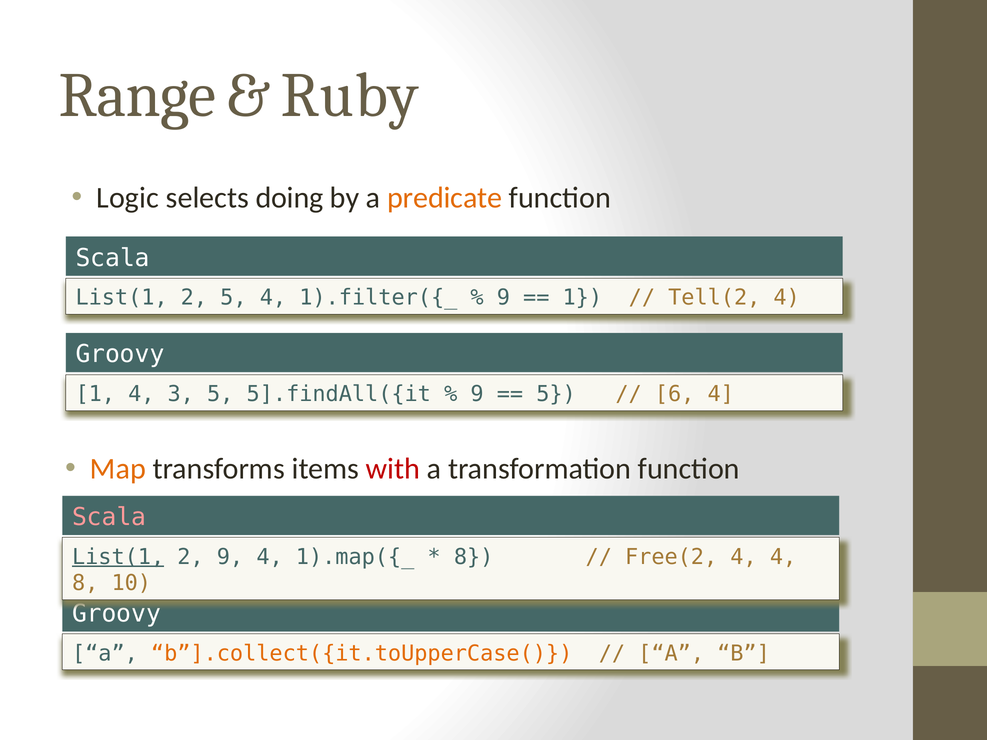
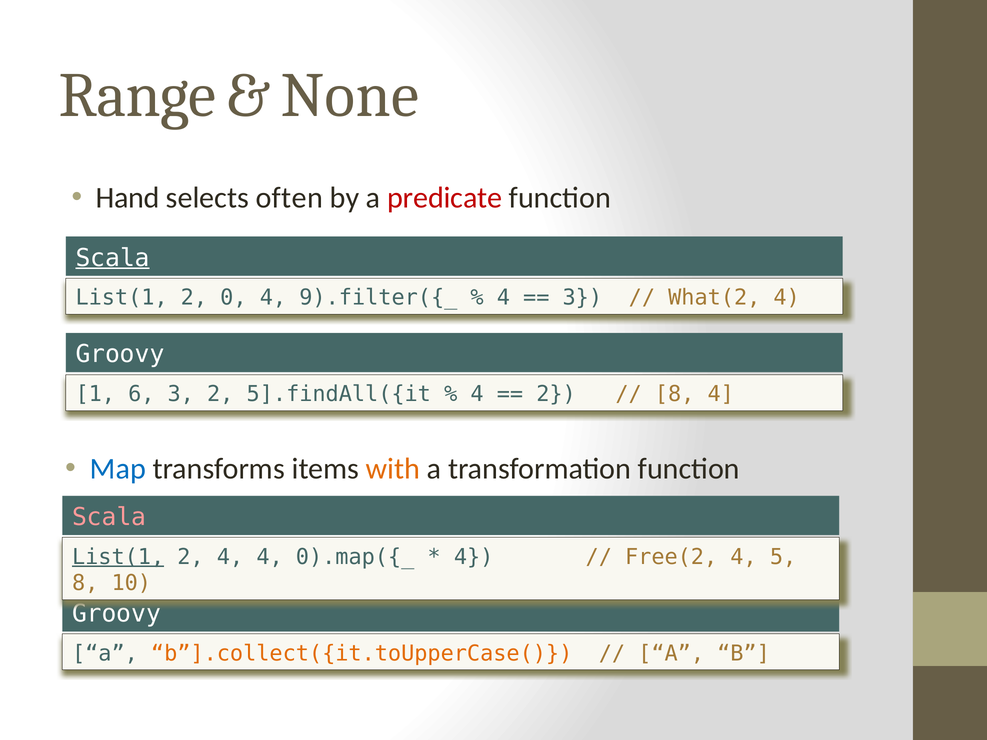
Ruby: Ruby -> None (350, 96)
Logic: Logic -> Hand (128, 198)
doing: doing -> often (289, 198)
predicate colour: orange -> red (445, 198)
Scala underline: none -> present (113, 258)
2 5: 5 -> 0 (233, 298)
1).filter({_: 1).filter({_ -> 9).filter({_ (378, 298)
9: 9 -> 4 (503, 298)
1: 1 -> 3 (582, 298)
Tell(2: Tell(2 -> What(2 (714, 298)
1 4: 4 -> 6 (141, 394)
3 5: 5 -> 2 (220, 394)
9: 9 -> 4 (477, 394)
5: 5 -> 2 (556, 394)
6: 6 -> 8 (675, 394)
Map colour: orange -> blue (118, 469)
with colour: red -> orange (393, 469)
2 9: 9 -> 4 (230, 557)
1).map({_: 1).map({_ -> 0).map({_ (355, 557)
8: 8 -> 4 (474, 557)
4 4: 4 -> 5 (783, 557)
